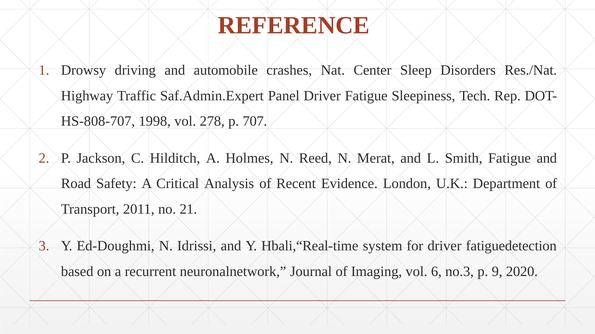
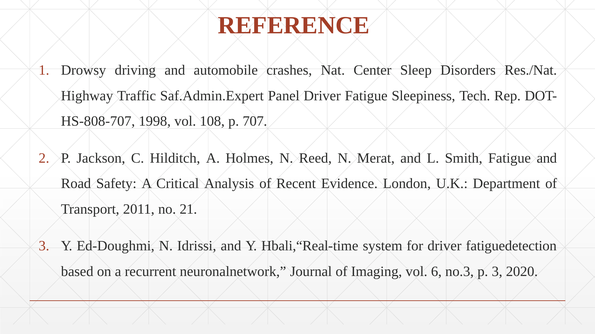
278: 278 -> 108 (212, 122)
p 9: 9 -> 3 (497, 272)
